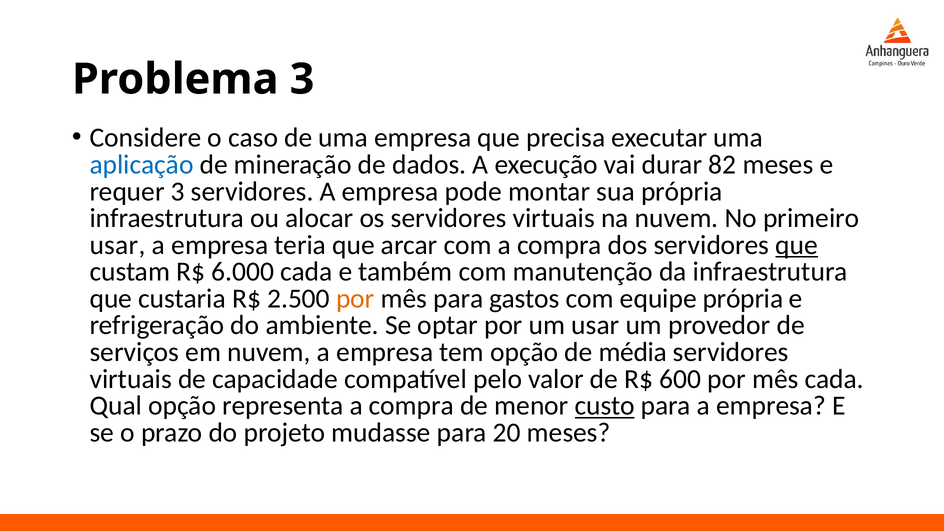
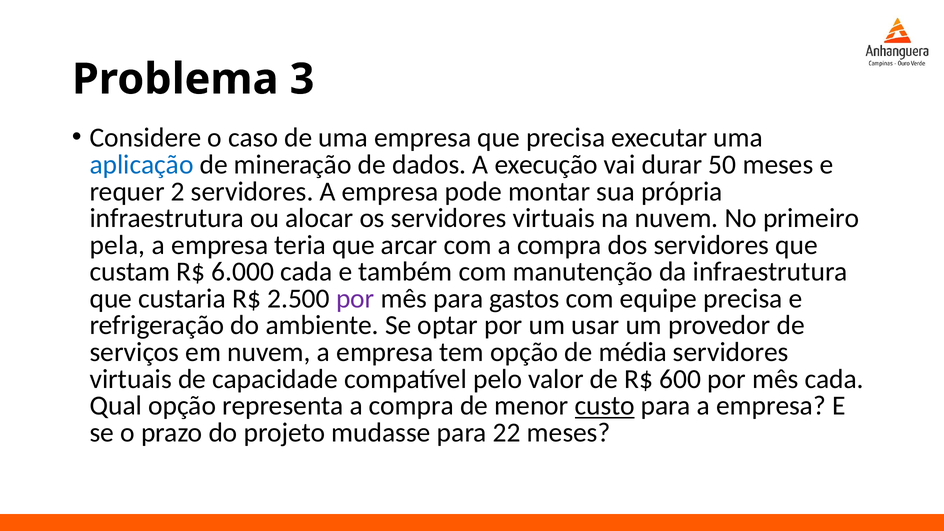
82: 82 -> 50 (722, 165)
requer 3: 3 -> 2 (178, 191)
usar: usar -> pela (118, 245)
que underline: present -> none (797, 245)
por colour: orange -> purple (355, 299)
equipe própria: própria -> precisa (743, 299)
20: 20 -> 22 (507, 433)
